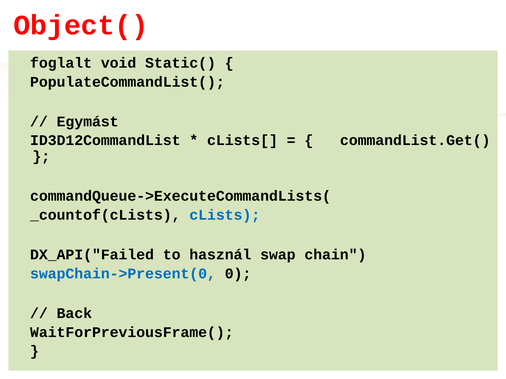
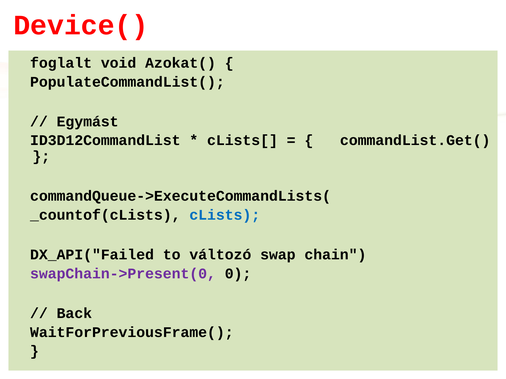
Object(: Object( -> Device( (81, 25)
Static(: Static( -> Azokat( (181, 63)
használ: használ -> változó (220, 255)
swapChain->Present(0 colour: blue -> purple (123, 274)
